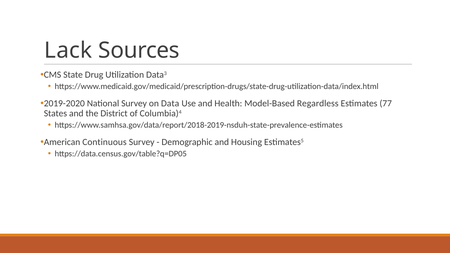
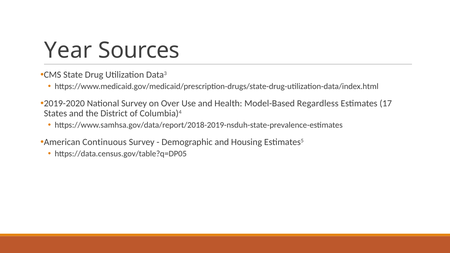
Lack: Lack -> Year (68, 50)
Data: Data -> Over (170, 103)
77: 77 -> 17 (386, 103)
